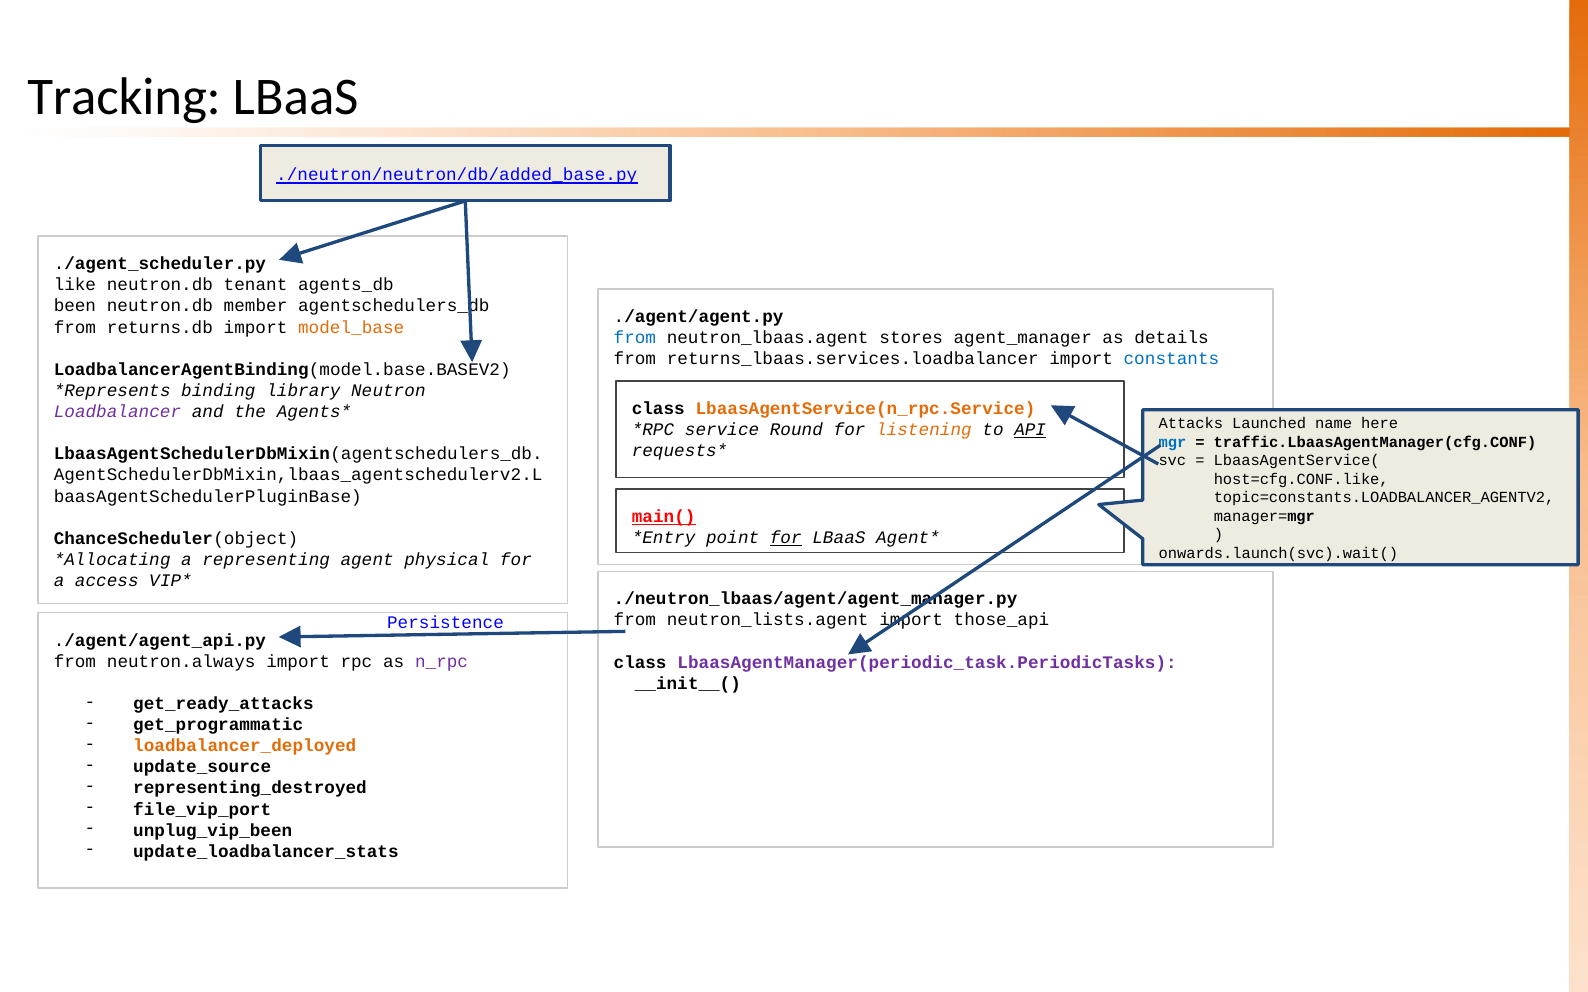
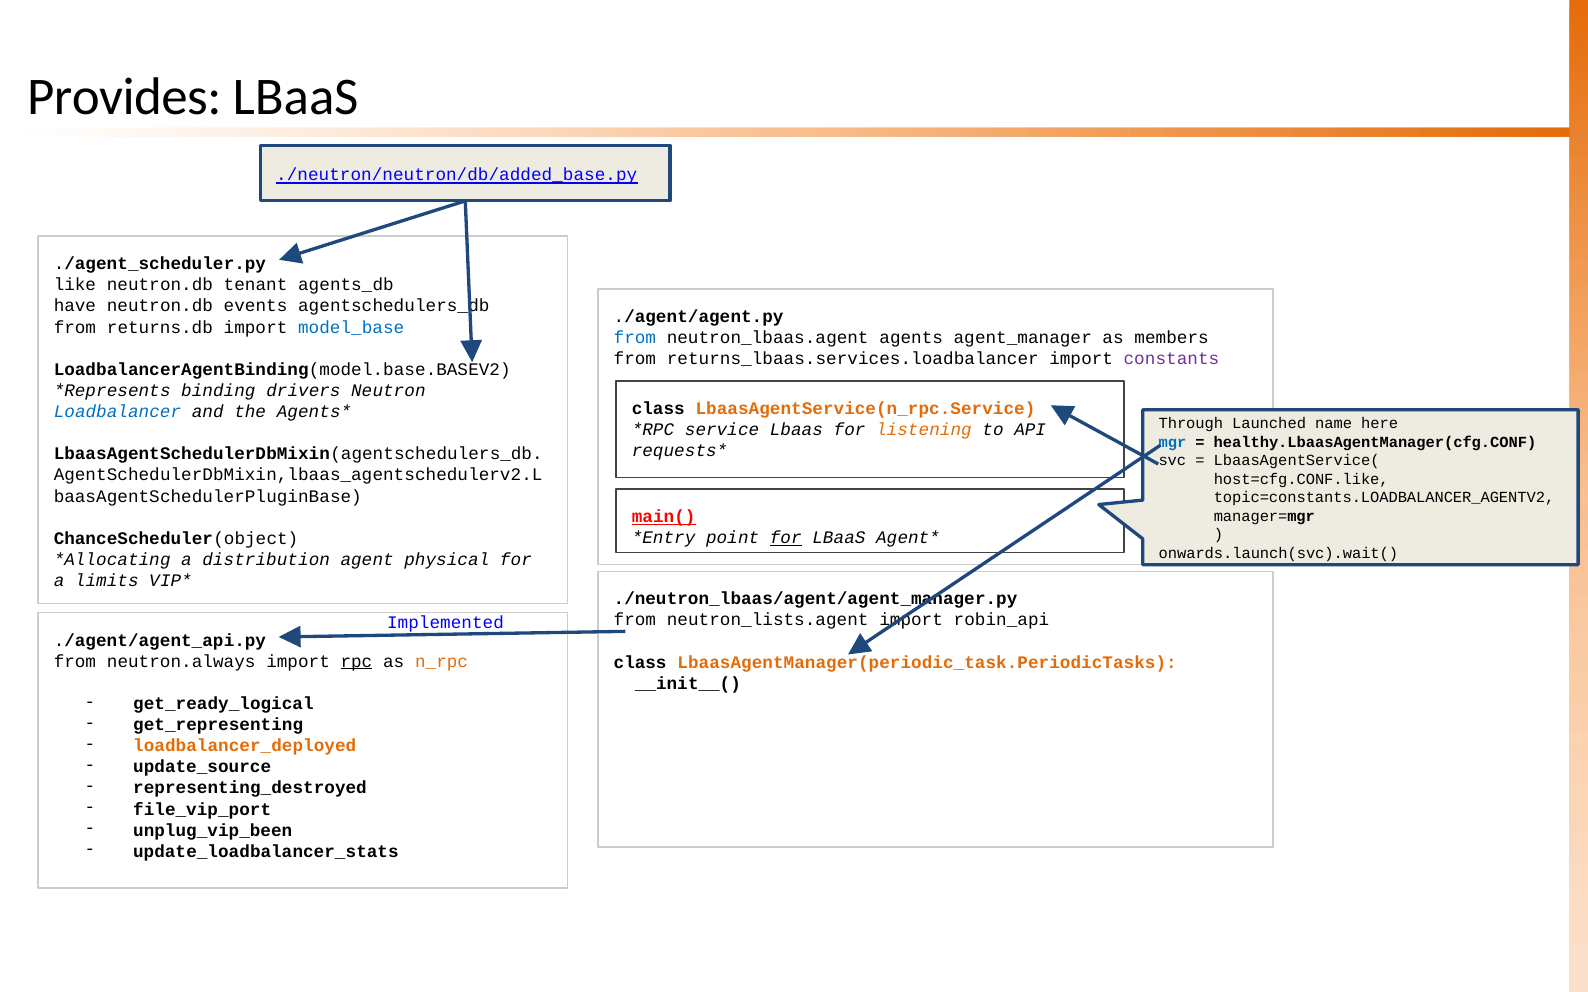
Tracking: Tracking -> Provides (124, 97)
been: been -> have (75, 306)
member: member -> events (256, 306)
model_base colour: orange -> blue (351, 327)
stores: stores -> agents (911, 338)
details: details -> members (1172, 338)
constants colour: blue -> purple (1171, 359)
library: library -> drivers (303, 391)
Loadbalancer colour: purple -> blue (117, 412)
Attacks: Attacks -> Through (1191, 424)
service Round: Round -> Lbaas (796, 430)
API underline: present -> none (1030, 430)
traffic.LbaasAgentManager(cfg.CONF: traffic.LbaasAgentManager(cfg.CONF -> healthy.LbaasAgentManager(cfg.CONF (1375, 442)
representing: representing -> distribution (266, 560)
access: access -> limits (107, 581)
those_api: those_api -> robin_api (1001, 620)
Persistence: Persistence -> Implemented (446, 623)
rpc underline: none -> present (356, 662)
n_rpc colour: purple -> orange (442, 662)
LbaasAgentManager(periodic_task.PeriodicTasks colour: purple -> orange (927, 663)
get_ready_attacks: get_ready_attacks -> get_ready_logical (223, 704)
get_programmatic: get_programmatic -> get_representing (218, 725)
